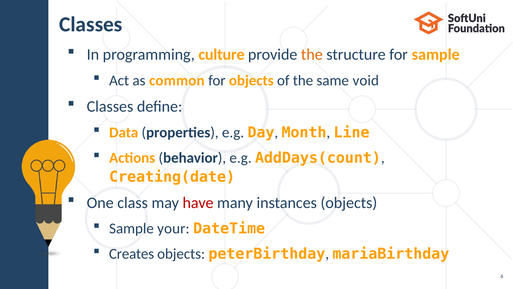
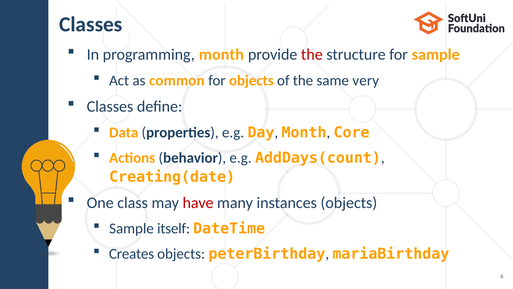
programming culture: culture -> month (221, 55)
the colour: orange -> red (312, 55)
void: void -> very (366, 80)
Line: Line -> Core (352, 132)
your: your -> itself (174, 228)
